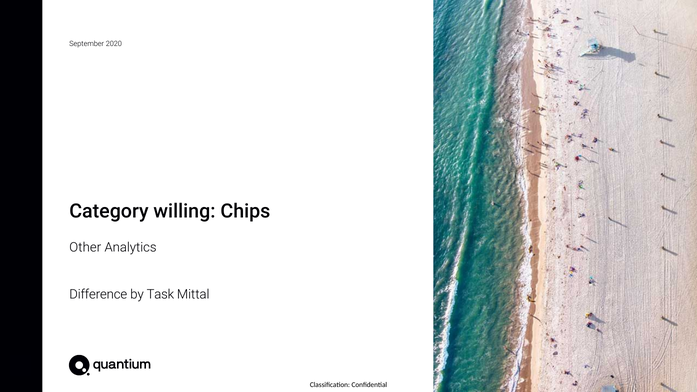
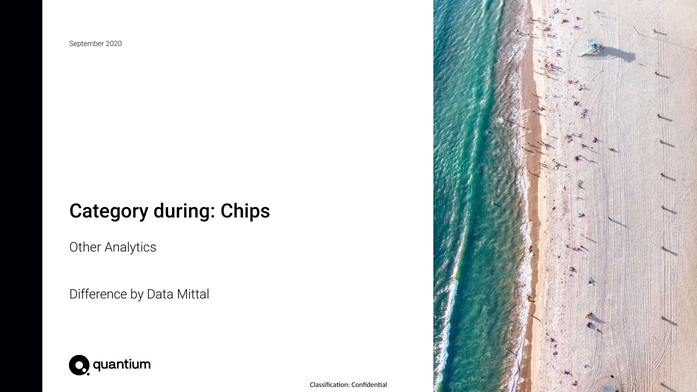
willing: willing -> during (184, 211)
Task: Task -> Data (160, 294)
